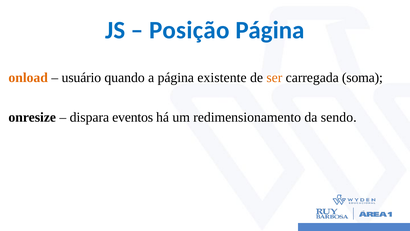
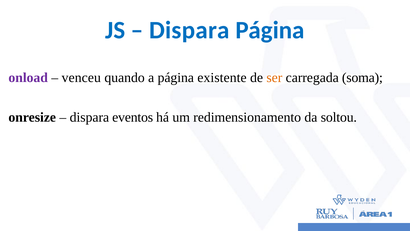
Posição: Posição -> Dispara (189, 30)
onload colour: orange -> purple (28, 78)
usuário: usuário -> venceu (81, 78)
sendo: sendo -> soltou (339, 117)
